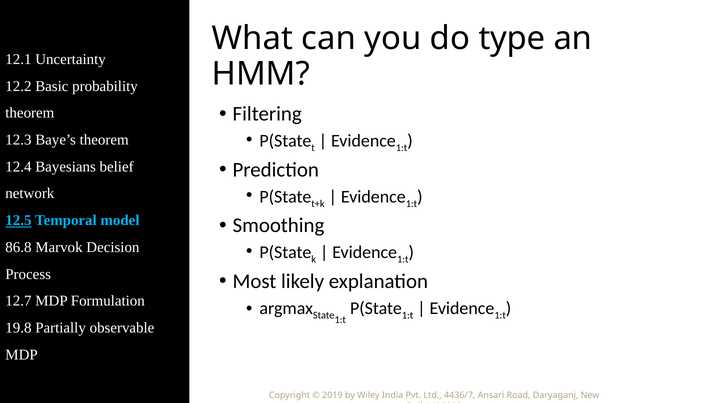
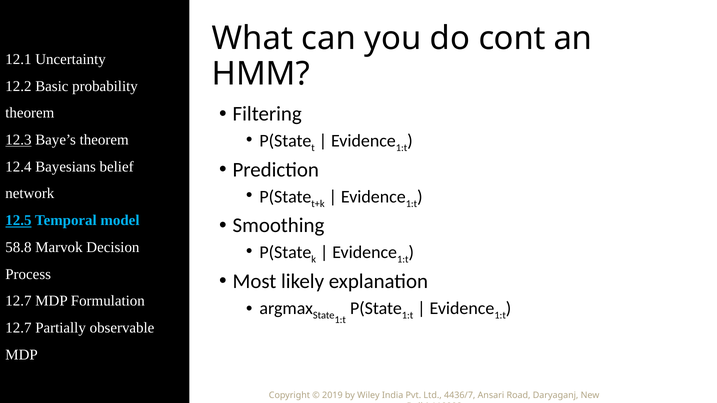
type: type -> cont (512, 39)
12.3 underline: none -> present (18, 140)
86.8: 86.8 -> 58.8 (18, 247)
19.8: 19.8 -> 12.7 (18, 328)
